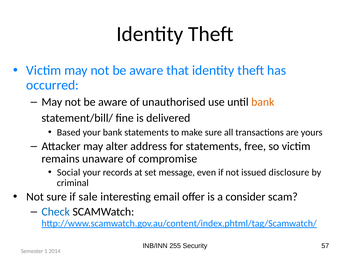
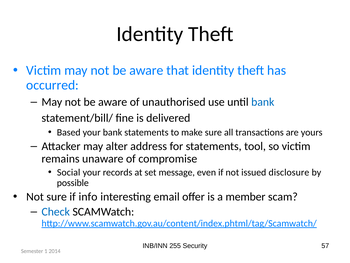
bank colour: orange -> blue (263, 102)
free: free -> tool (255, 146)
criminal: criminal -> possible (73, 183)
sale: sale -> info (88, 196)
consider: consider -> member (246, 196)
